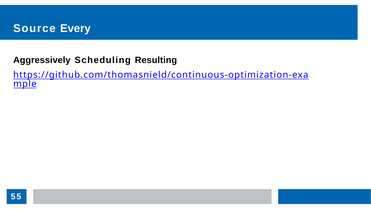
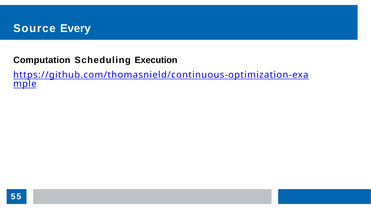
Aggressively: Aggressively -> Computation (42, 60)
Resulting: Resulting -> Execution (156, 60)
